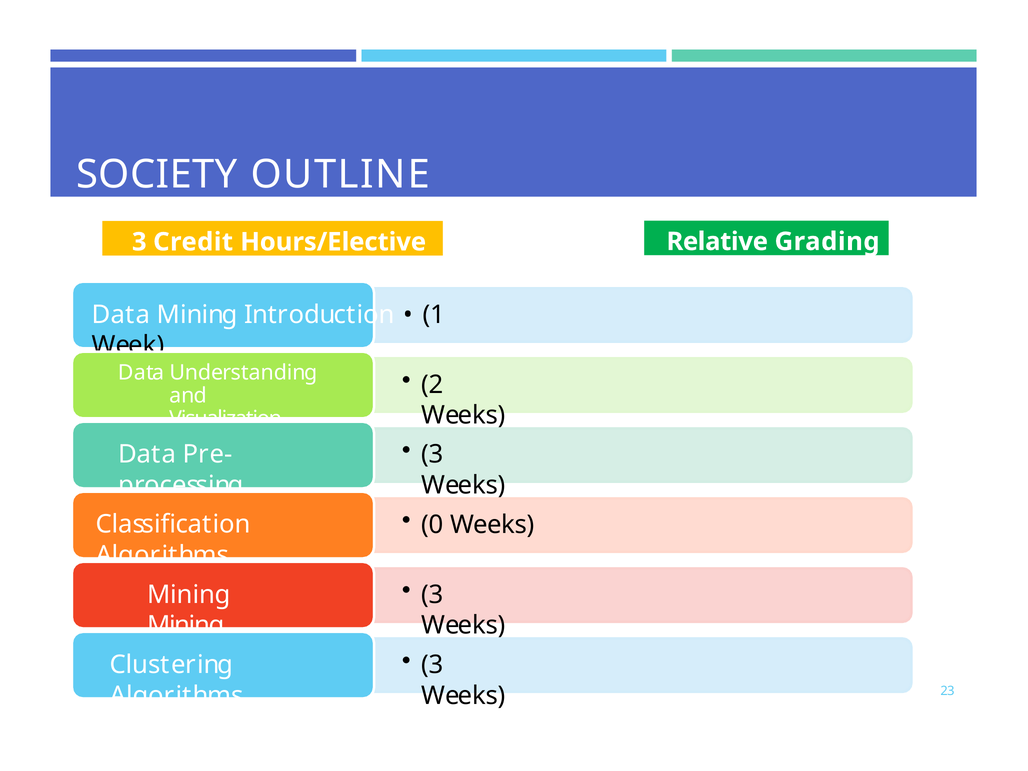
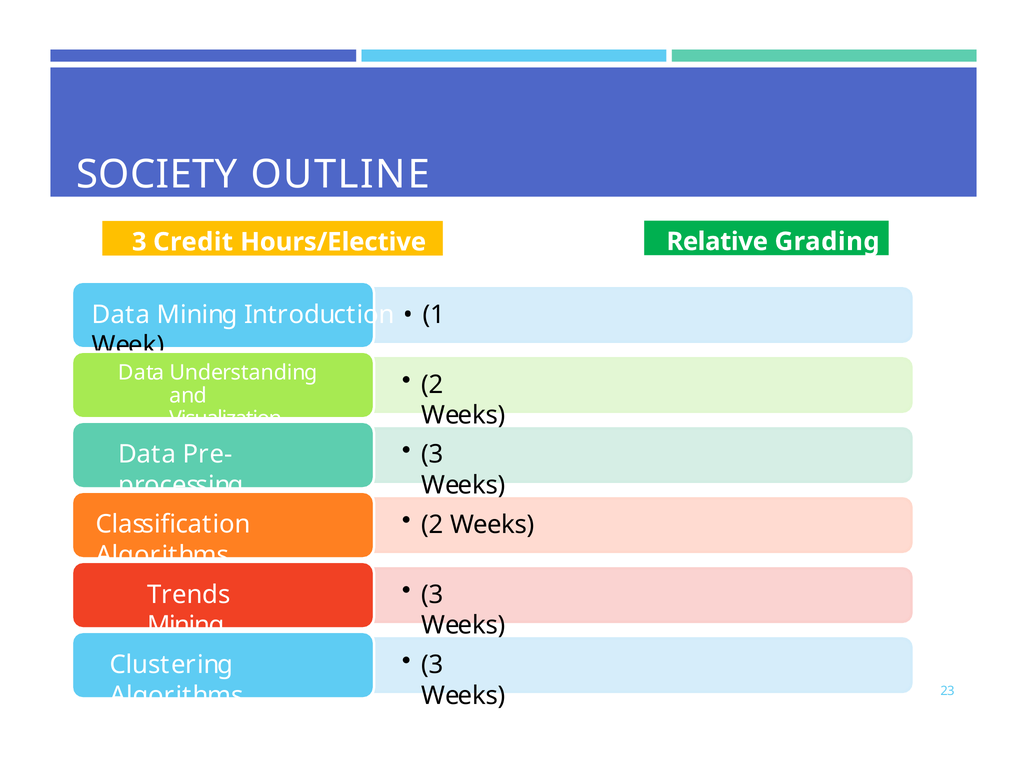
0: 0 -> 2 (432, 525)
Mining: Mining -> Trends (189, 595)
